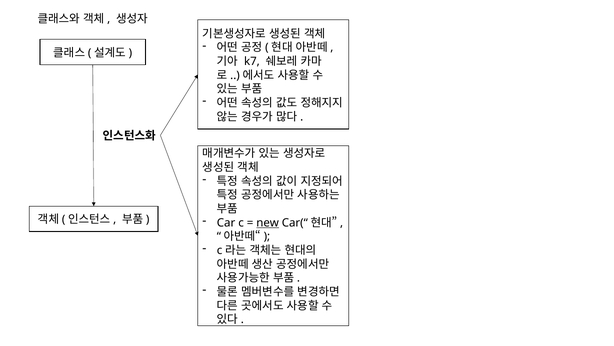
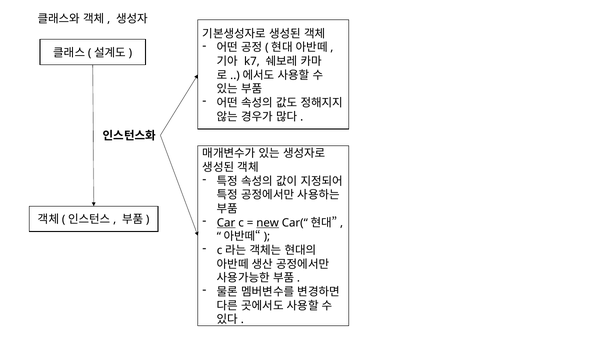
Car underline: none -> present (226, 222)
